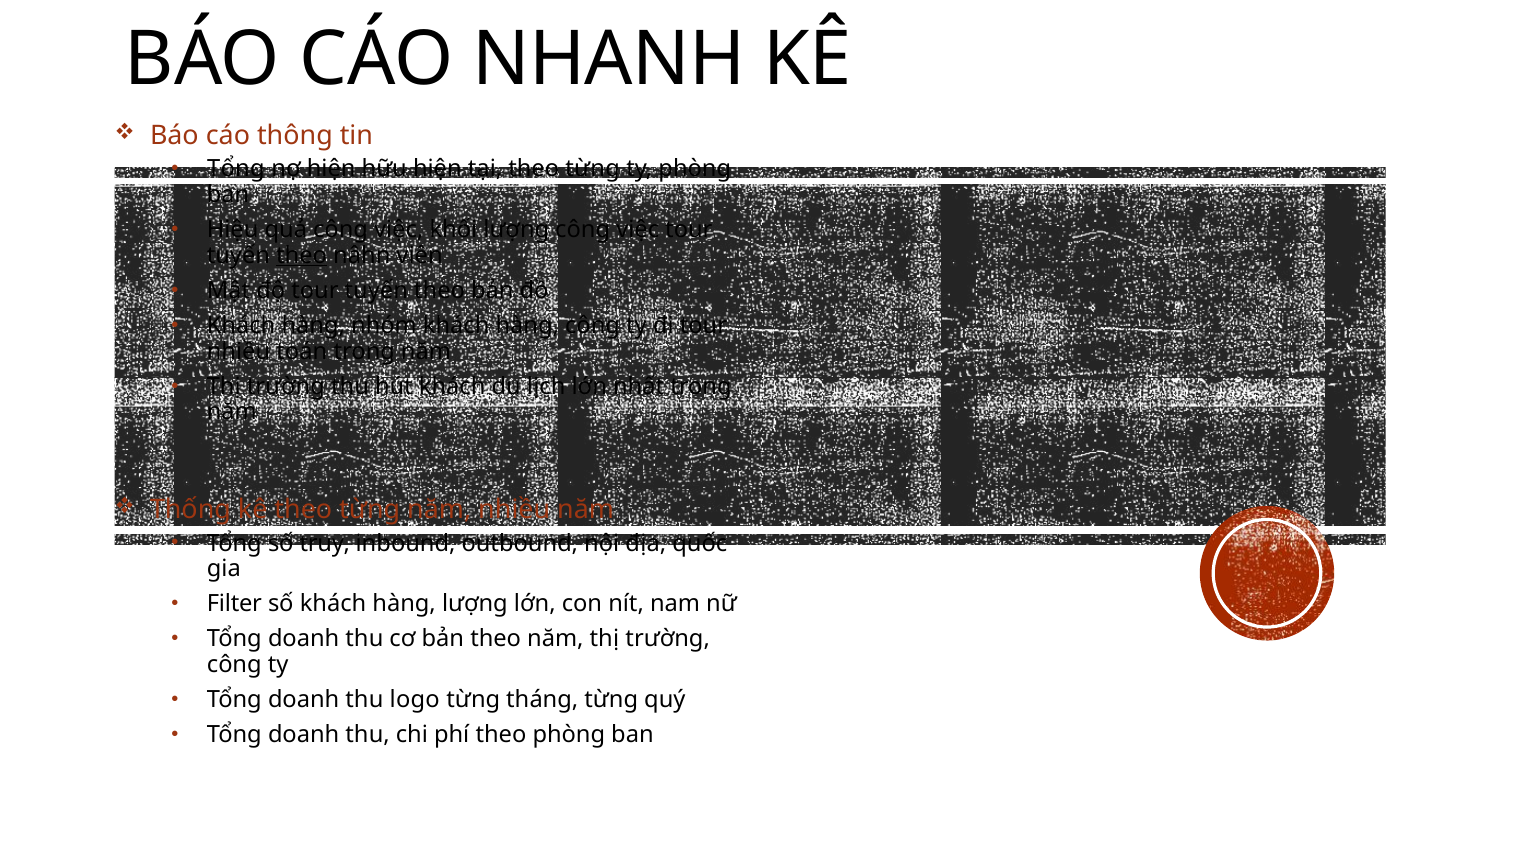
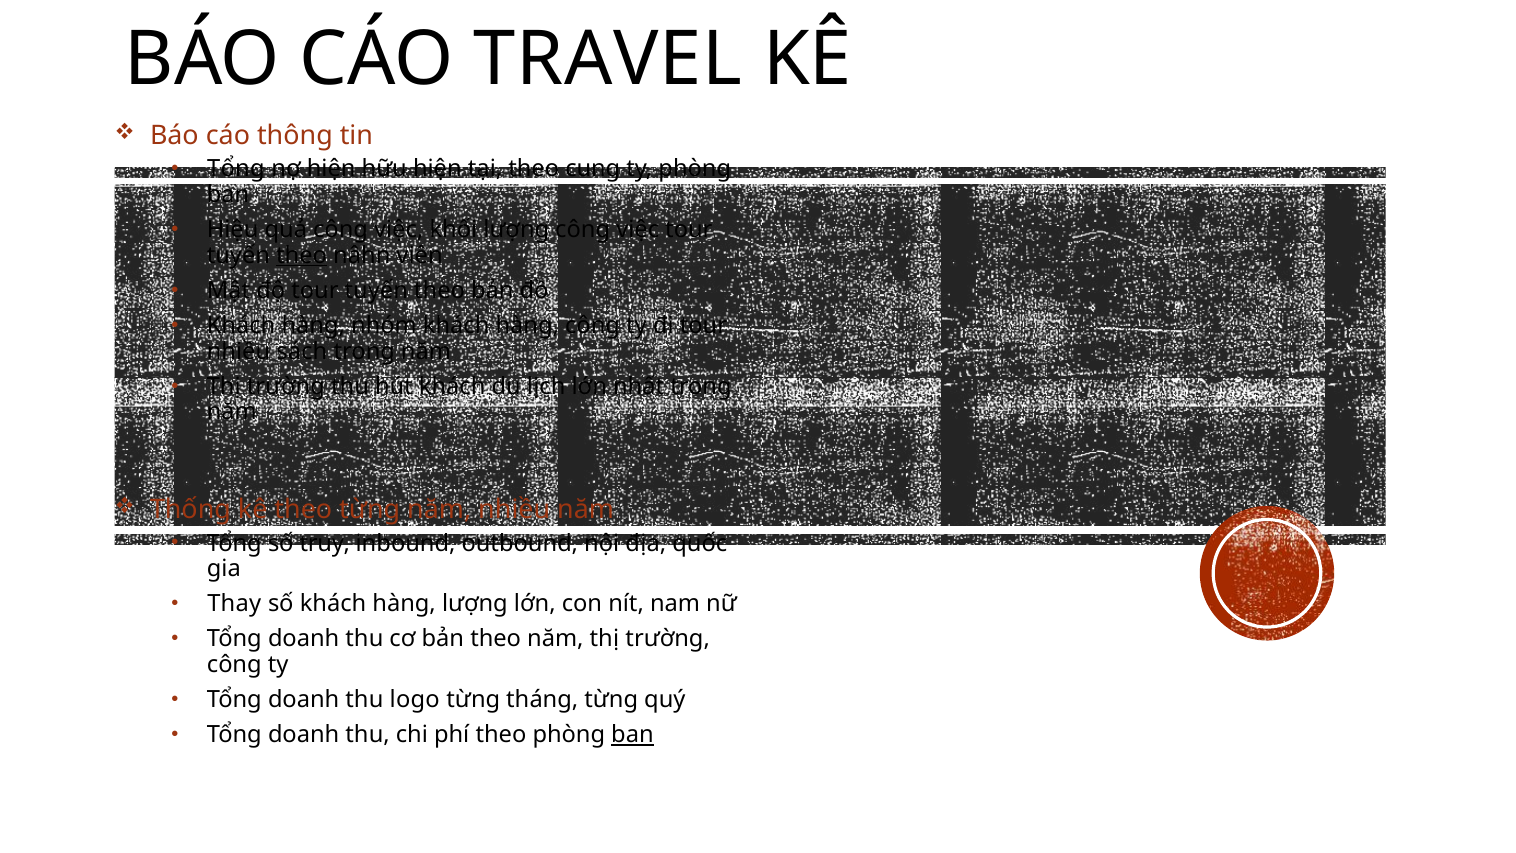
NHANH: NHANH -> TRAVEL (608, 60)
tại theo từng: từng -> cung (593, 169)
toán: toán -> sách (302, 351)
Filter: Filter -> Thay (234, 604)
ban underline: none -> present (632, 735)
